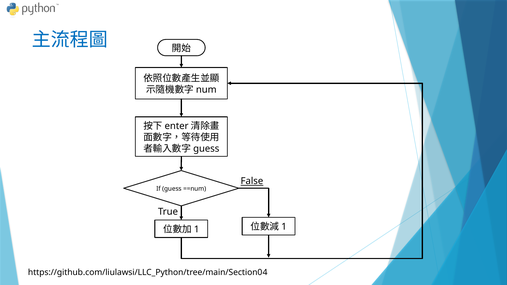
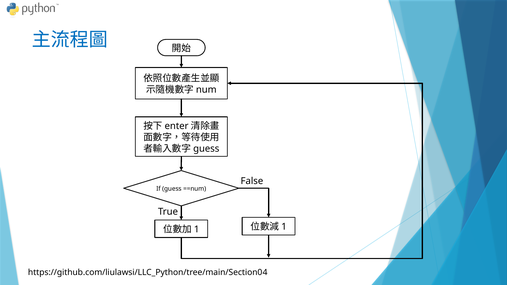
False underline: present -> none (252, 181)
